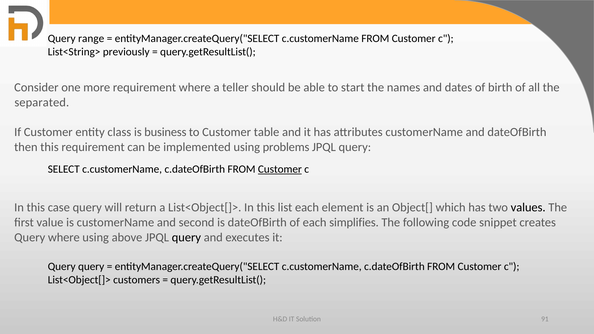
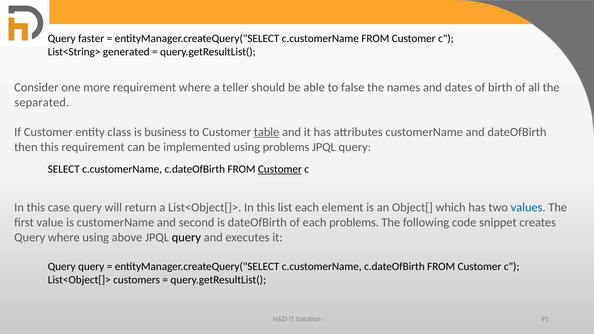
range: range -> faster (91, 39)
previously: previously -> generated (126, 52)
start: start -> false (353, 88)
table underline: none -> present (267, 132)
values colour: black -> blue (528, 208)
each simplifies: simplifies -> problems (354, 222)
